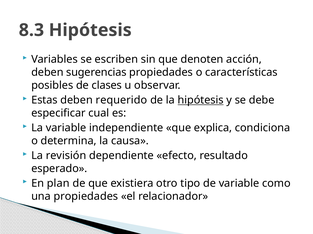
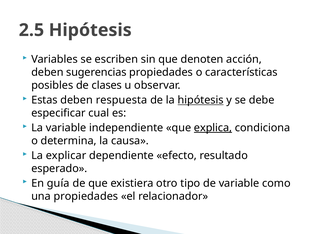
8.3: 8.3 -> 2.5 (31, 30)
requerido: requerido -> respuesta (121, 100)
explica underline: none -> present (213, 128)
revisión: revisión -> explicar (66, 156)
plan: plan -> guía (58, 184)
